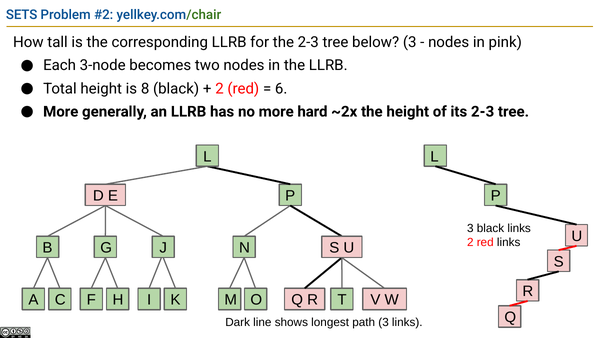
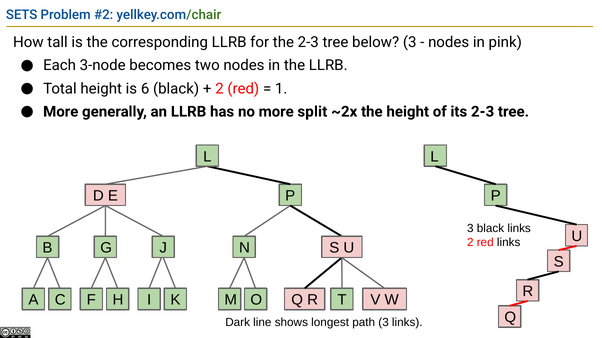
8: 8 -> 6 (145, 89)
6: 6 -> 1 (281, 89)
hard: hard -> split (312, 112)
